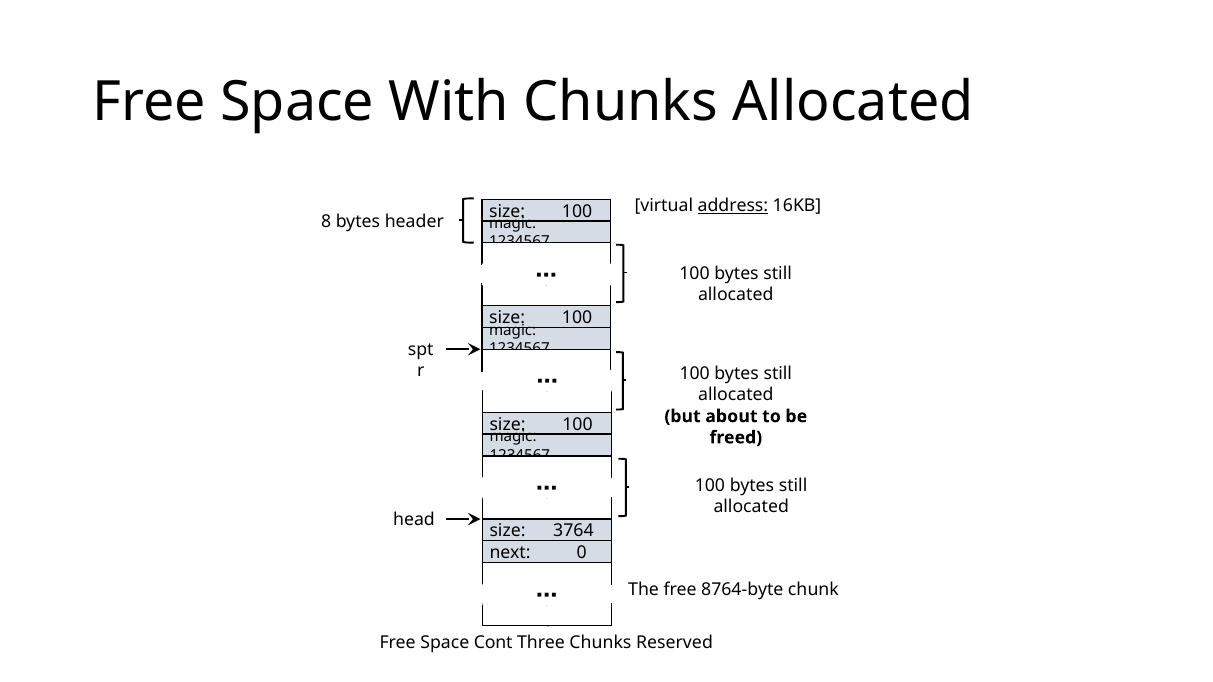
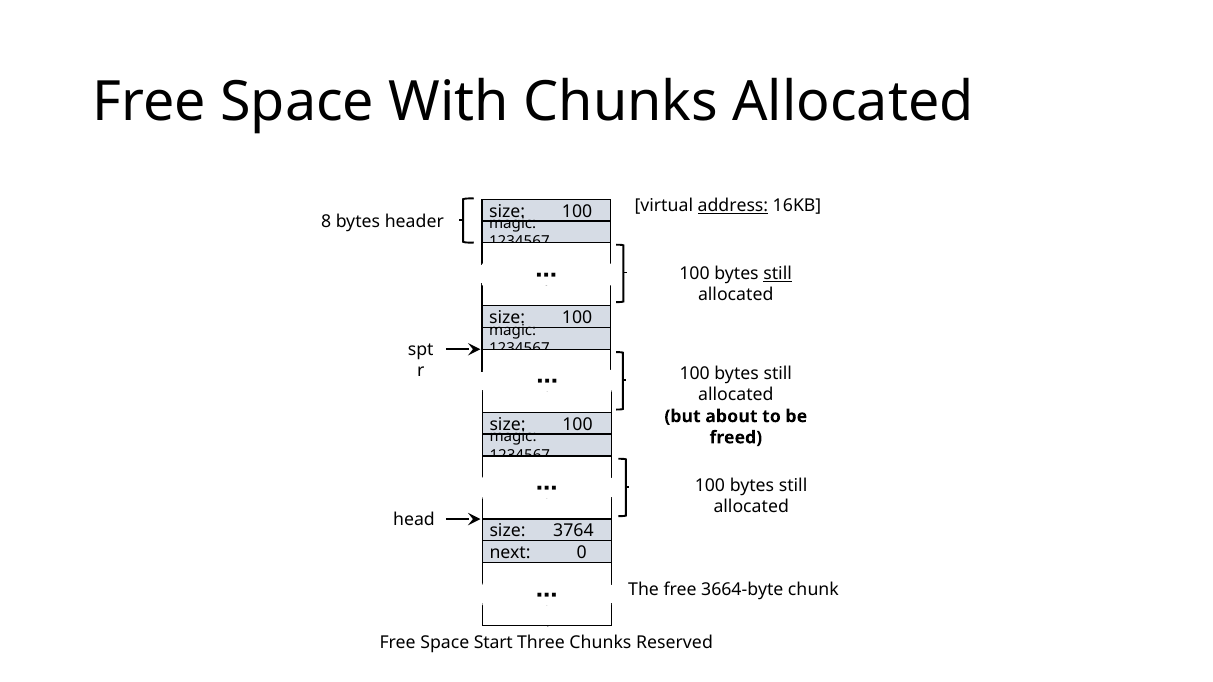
still underline: none -> present (778, 274)
8764-byte: 8764-byte -> 3664-byte (742, 590)
Cont: Cont -> Start (493, 643)
